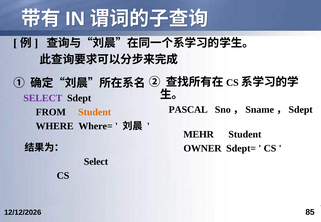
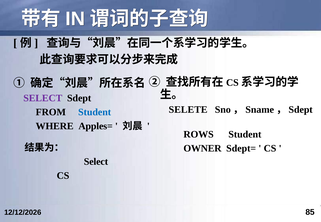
PASCAL: PASCAL -> SELETE (188, 110)
Student colour: orange -> blue (95, 112)
Where=: Where= -> Apples= (96, 126)
MEHR: MEHR -> ROWS (199, 135)
